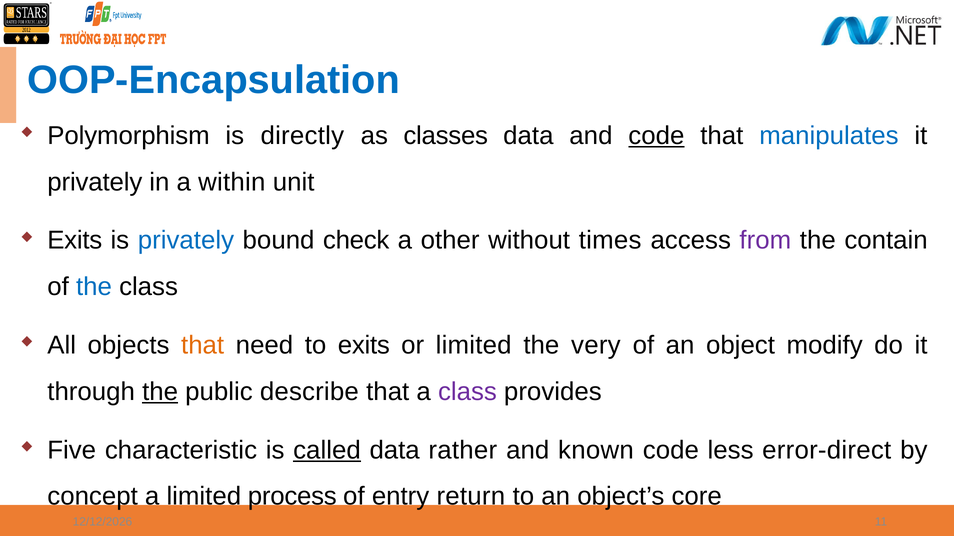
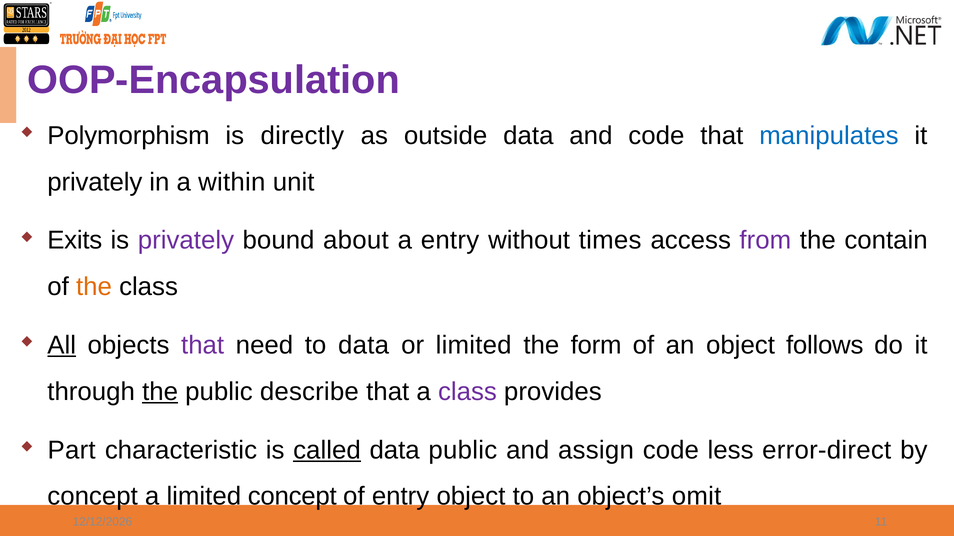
OOP-Encapsulation colour: blue -> purple (214, 80)
classes: classes -> outside (446, 136)
code underline: present -> none (656, 136)
privately colour: blue -> purple (186, 241)
check: check -> about (356, 241)
a other: other -> entry (450, 241)
the colour: blue -> orange (94, 287)
All underline: none -> present (62, 346)
that colour: orange -> purple (203, 346)
to exits: exits -> data (364, 346)
very: very -> form (596, 346)
modify: modify -> follows (825, 346)
Five: Five -> Part (72, 451)
data rather: rather -> public (463, 451)
known: known -> assign (596, 451)
limited process: process -> concept (292, 497)
entry return: return -> object (471, 497)
core: core -> omit (697, 497)
